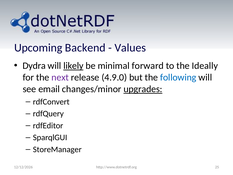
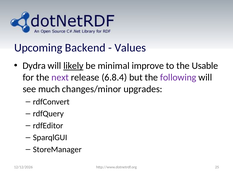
forward: forward -> improve (148, 66)
Ideally: Ideally -> Usable (205, 66)
4.9.0: 4.9.0 -> 6.8.4 (114, 77)
following colour: blue -> purple (178, 77)
email: email -> much (49, 89)
upgrades underline: present -> none (143, 89)
